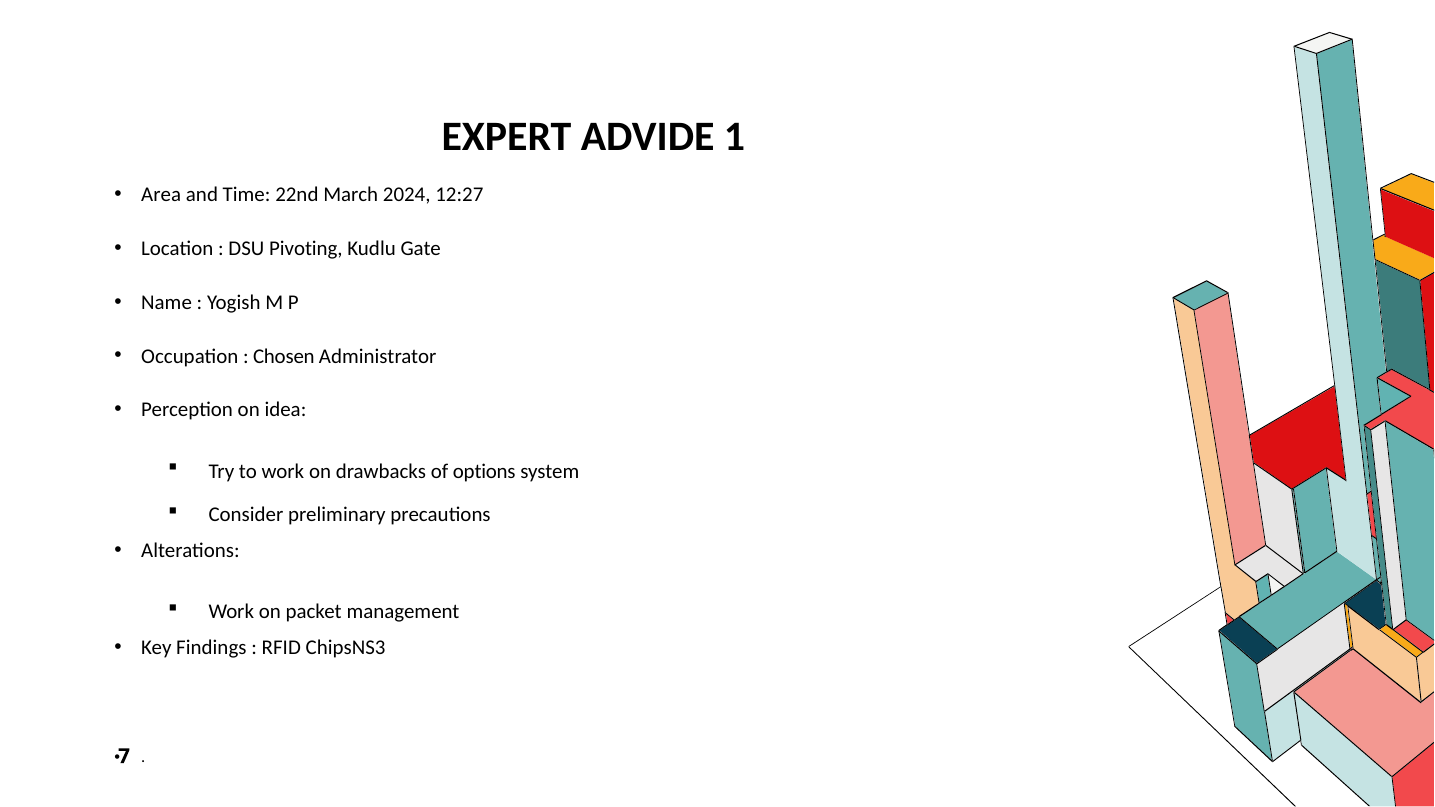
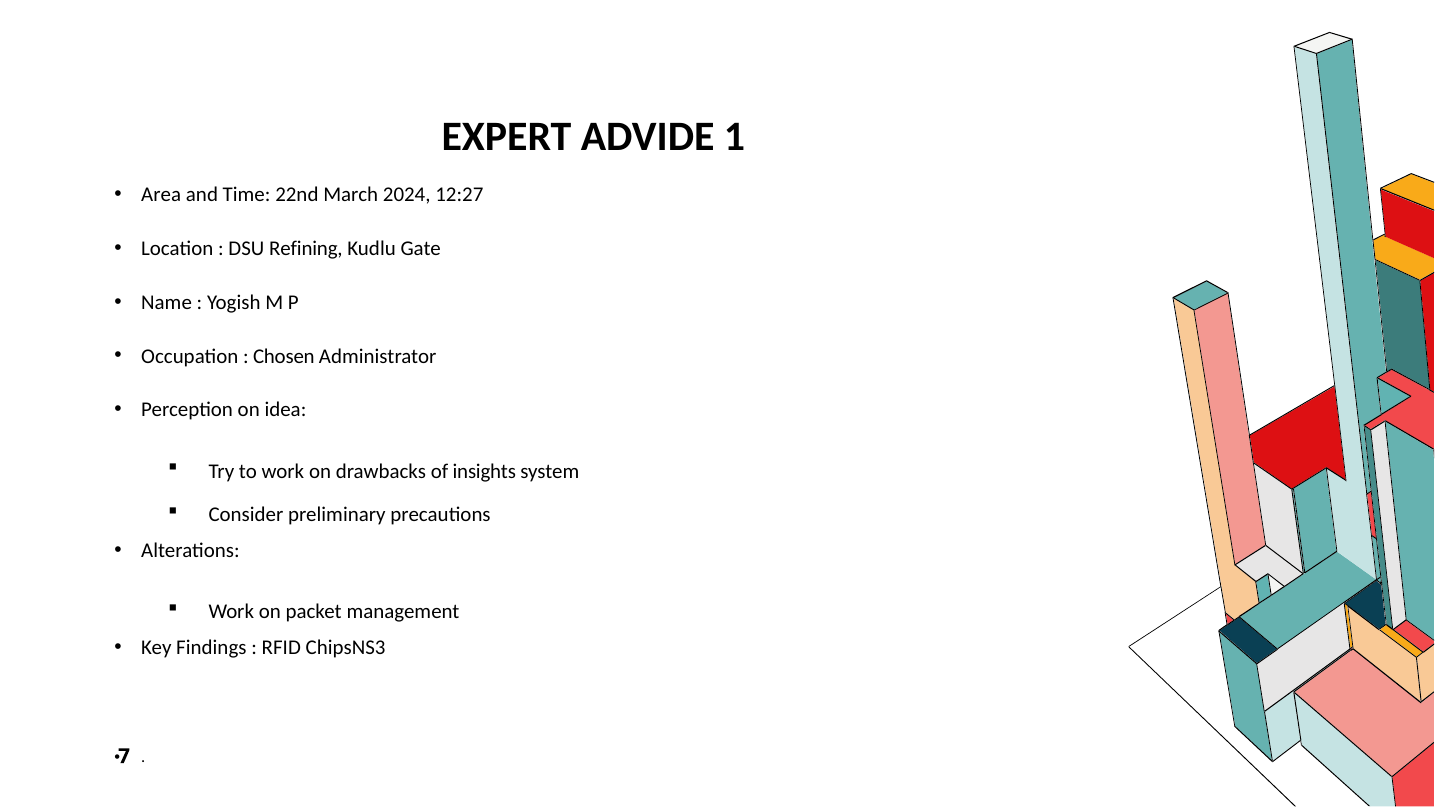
Pivoting: Pivoting -> Refining (306, 249)
options: options -> insights (484, 471)
